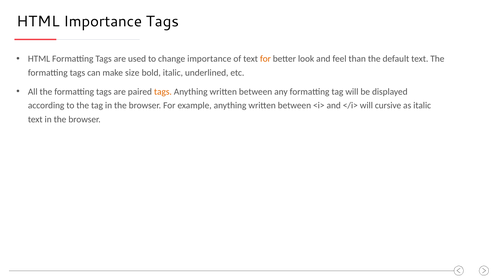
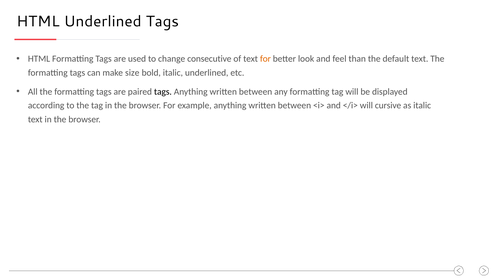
HTML Importance: Importance -> Underlined (103, 22)
change importance: importance -> consecutive (209, 59)
tags colour: orange -> black (163, 91)
